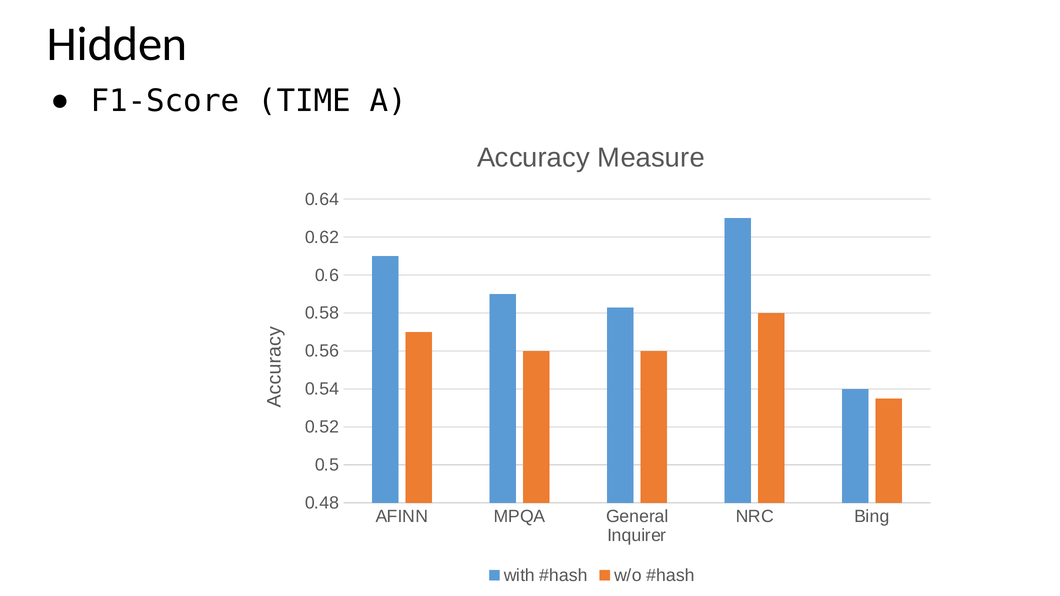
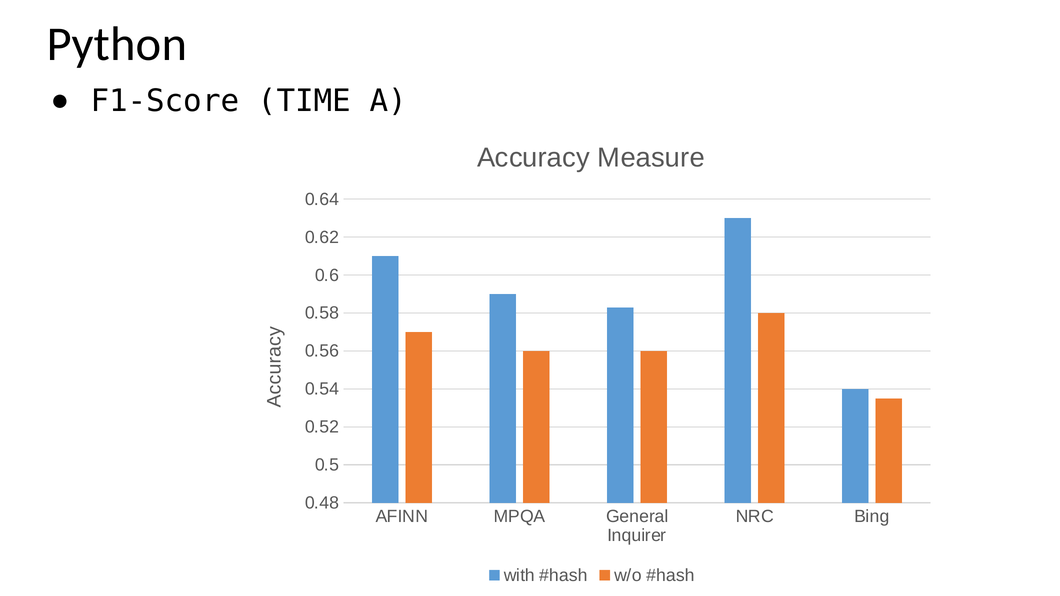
Hidden: Hidden -> Python (117, 44)
